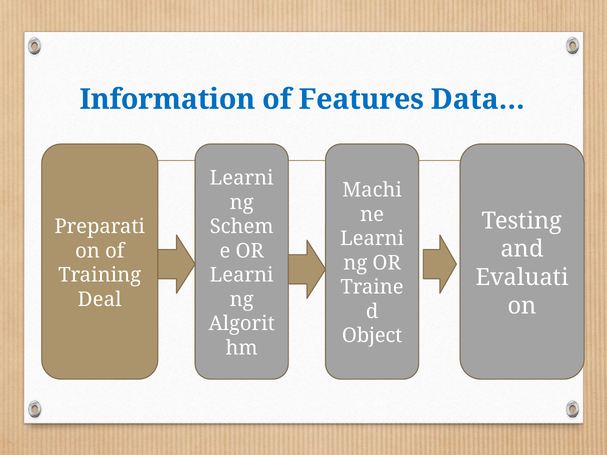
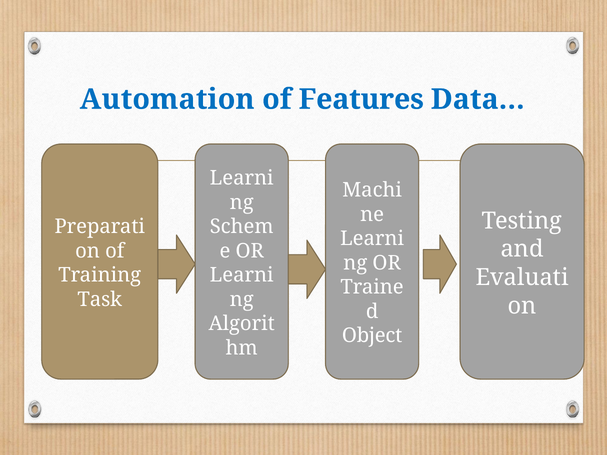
Information: Information -> Automation (167, 99)
Deal: Deal -> Task (100, 300)
